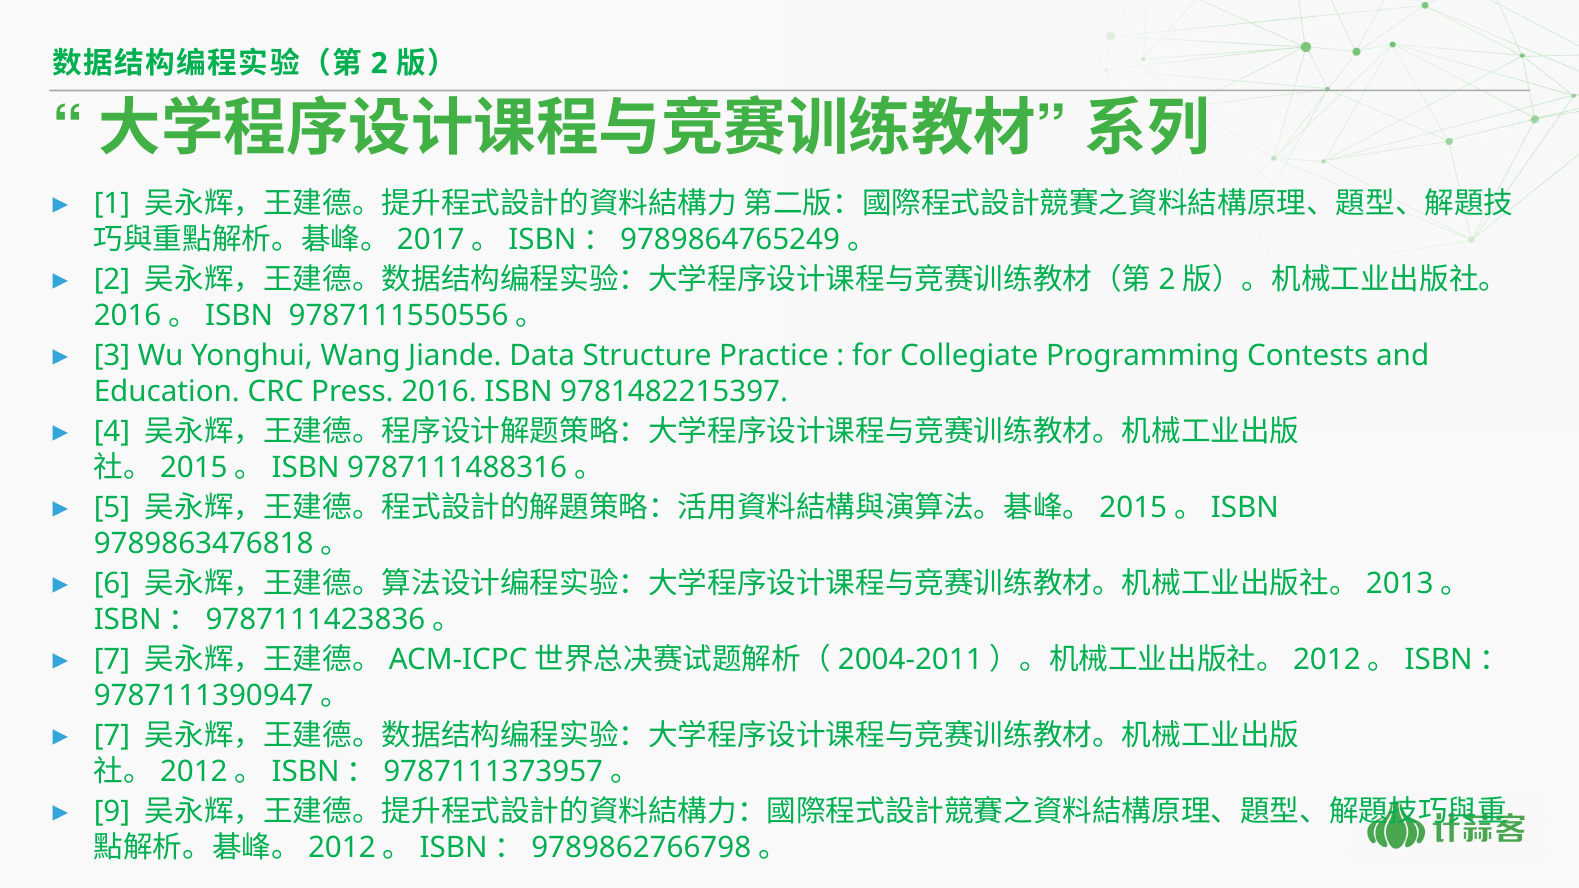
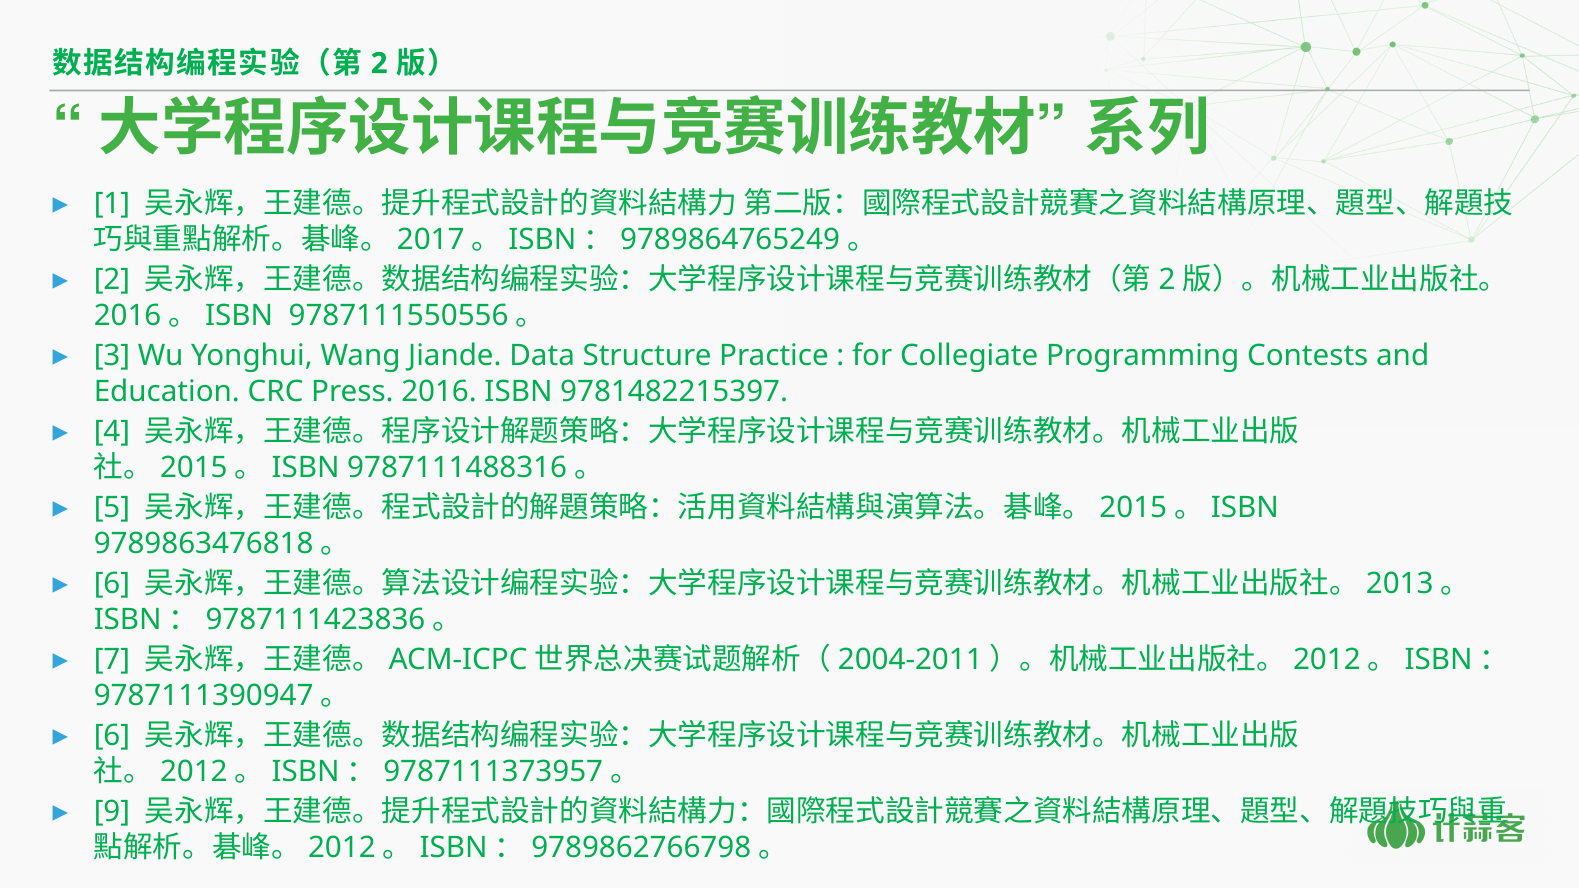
7: 7 -> 6 (112, 736)
